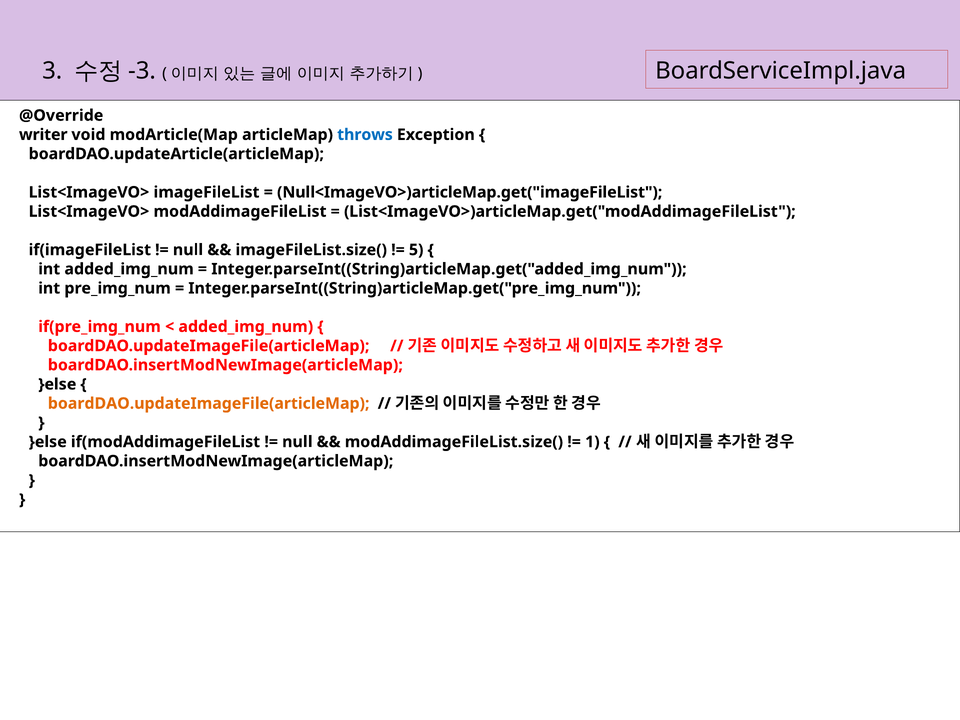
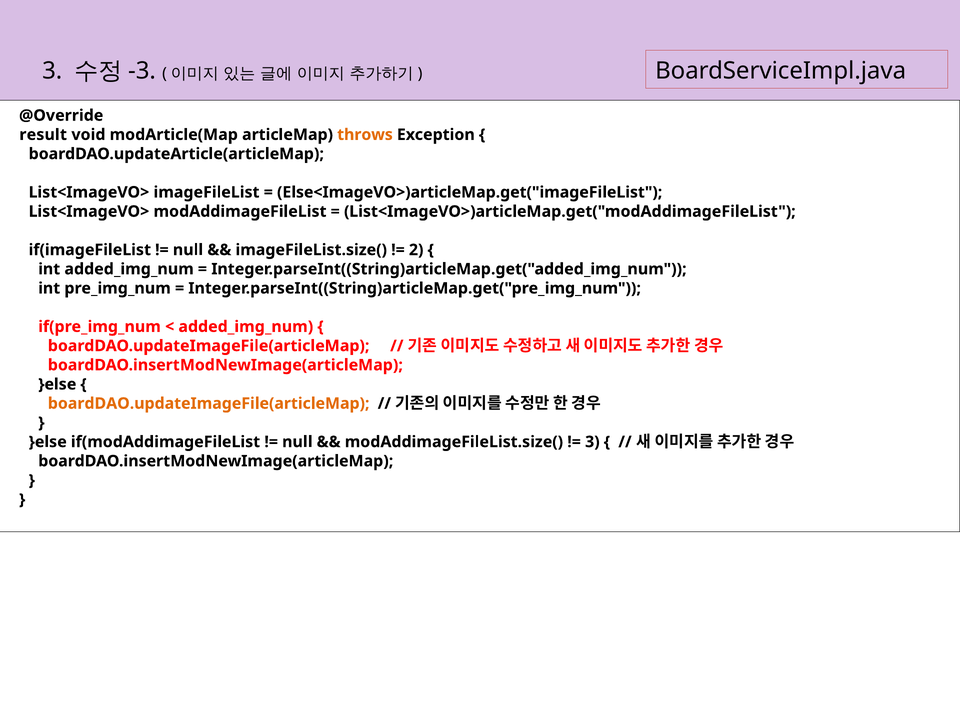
writer: writer -> result (43, 135)
throws colour: blue -> orange (365, 135)
Null<ImageVO>)articleMap.get("imageFileList: Null<ImageVO>)articleMap.get("imageFileList -> Else<ImageVO>)articleMap.get("imageFileList (470, 192)
5: 5 -> 2 (416, 250)
1: 1 -> 3 (592, 442)
